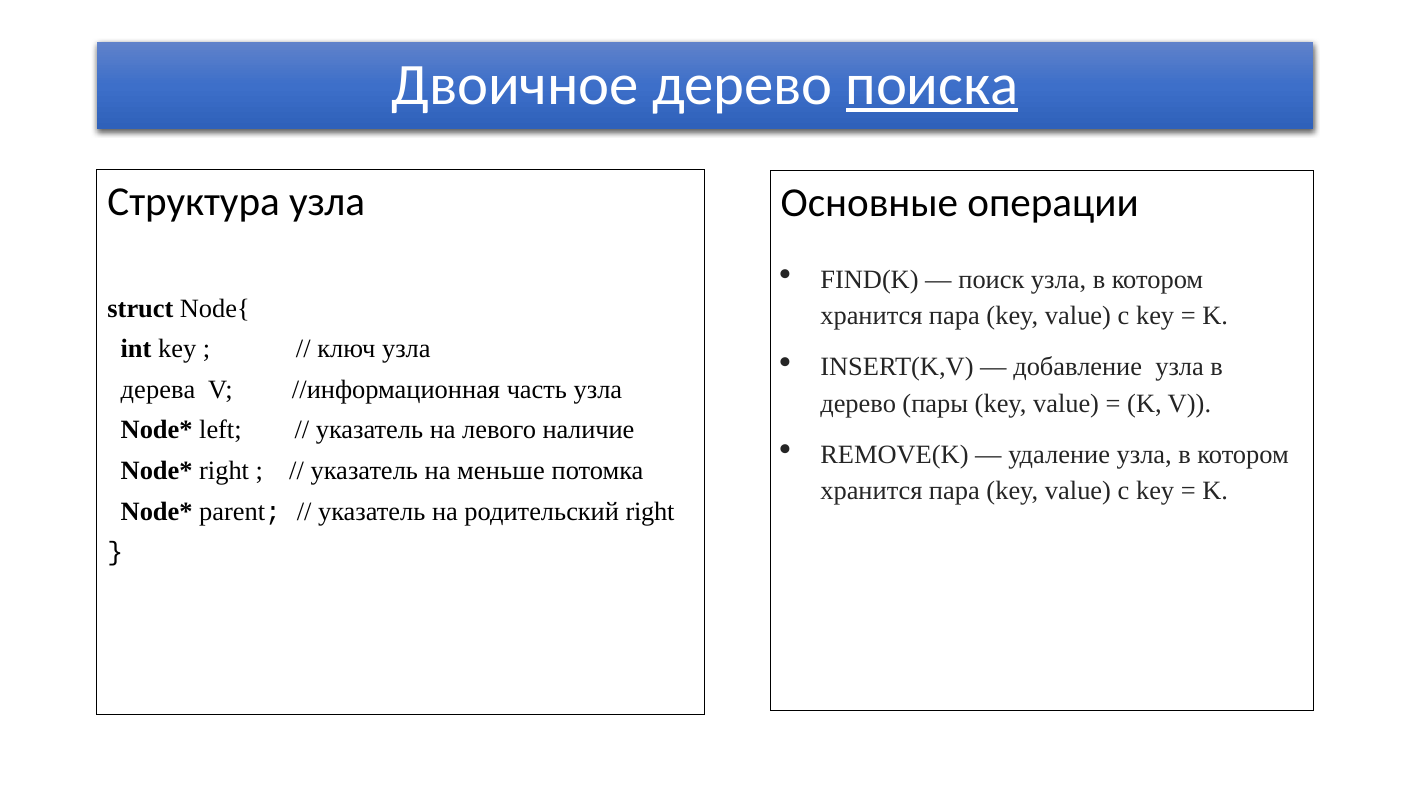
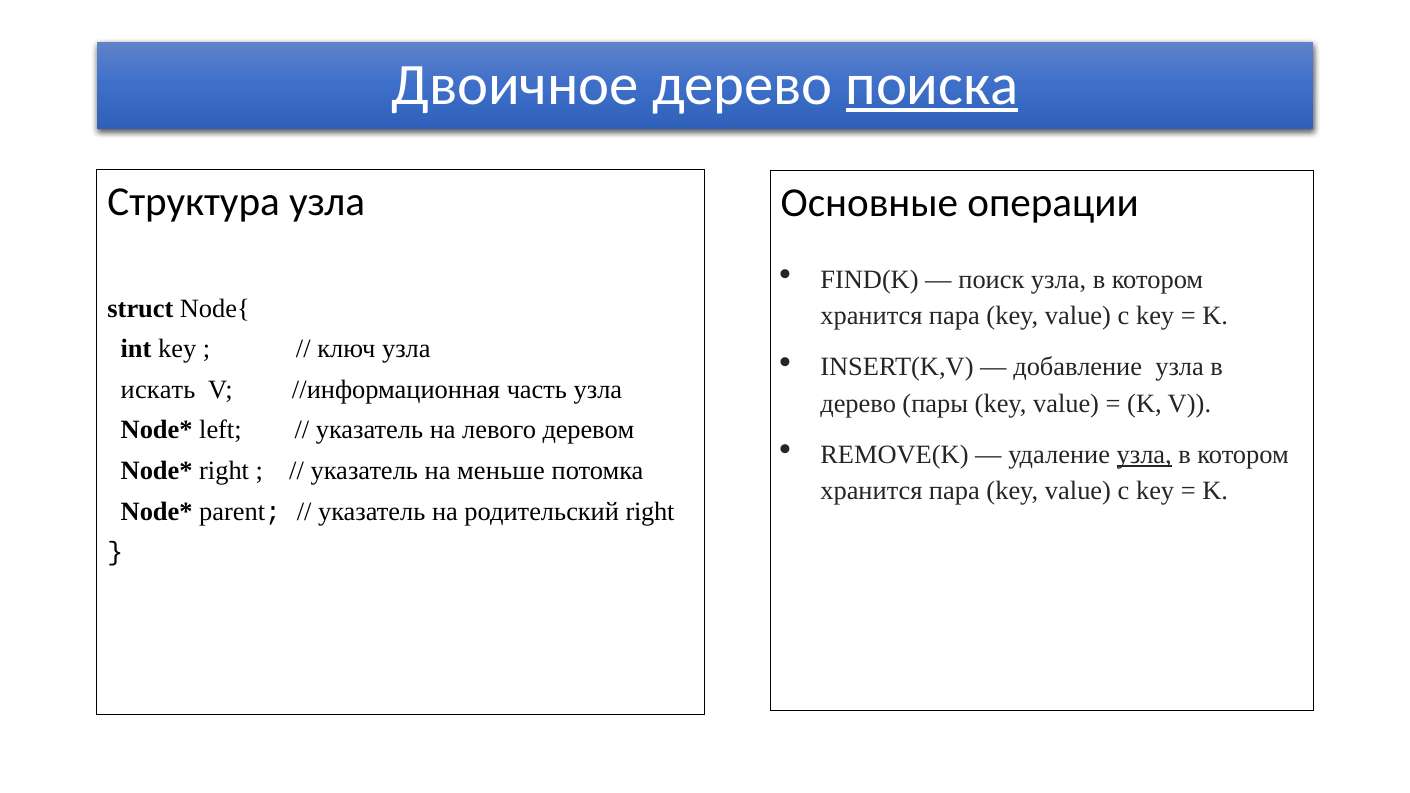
дерева: дерева -> искать (158, 390)
наличие: наличие -> деревом (588, 430)
узла underline: none -> present (1144, 455)
